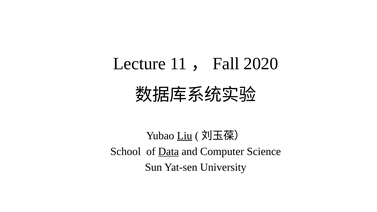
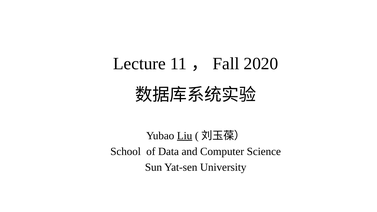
Data underline: present -> none (169, 152)
